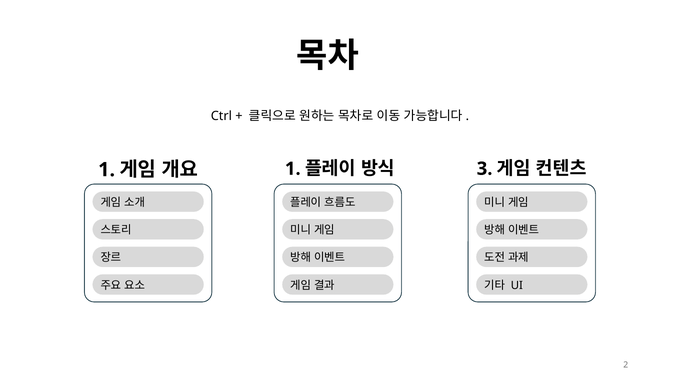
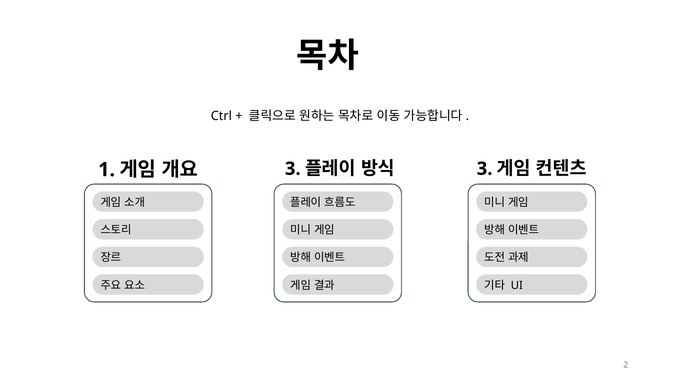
1: 1 -> 3 (293, 169)
